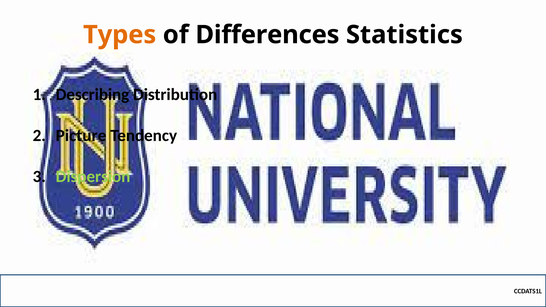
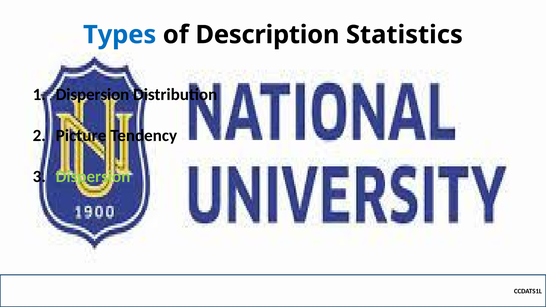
Types colour: orange -> blue (120, 35)
Differences: Differences -> Description (267, 35)
Describing: Describing -> Dispersion (93, 95)
